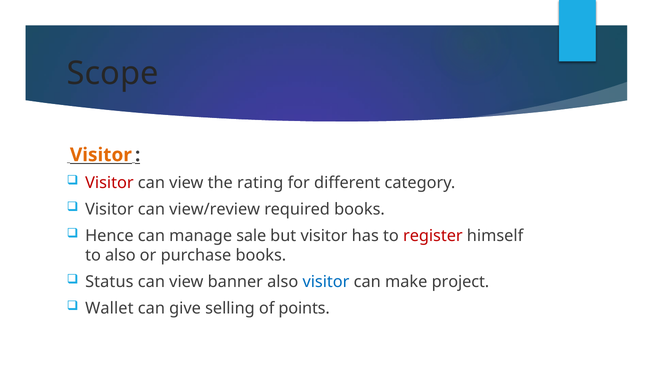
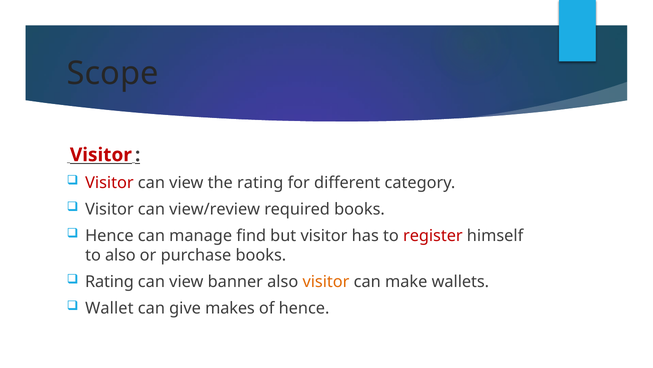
Visitor colour: orange -> red (101, 155)
sale: sale -> find (251, 235)
Status: Status -> Rating (109, 281)
visitor colour: blue -> orange (326, 281)
project: project -> wallets (460, 281)
selling: selling -> makes (230, 308)
of points: points -> hence (304, 308)
